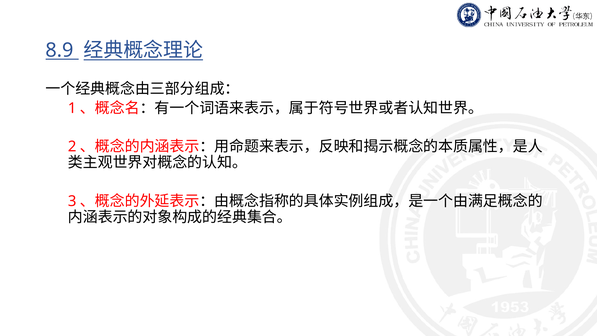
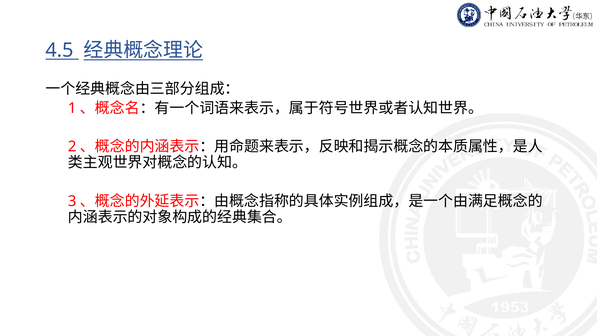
8.9: 8.9 -> 4.5 (60, 50)
